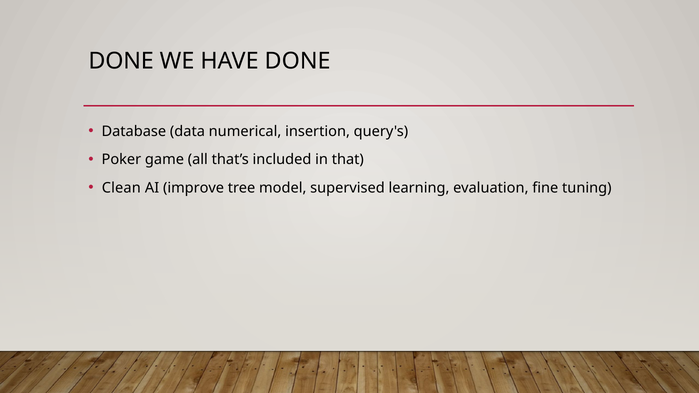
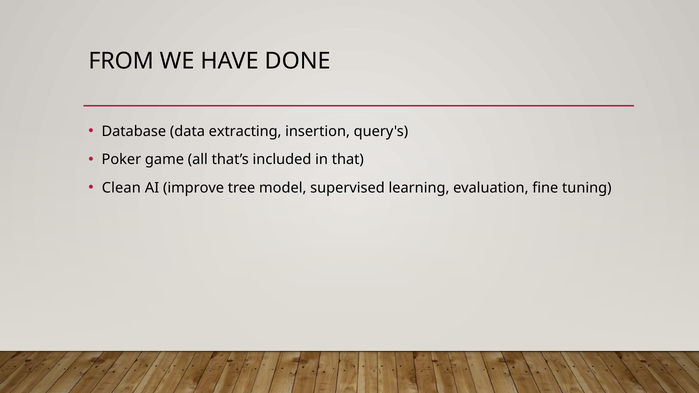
DONE: DONE -> FROM (121, 61)
numerical: numerical -> extracting (245, 131)
